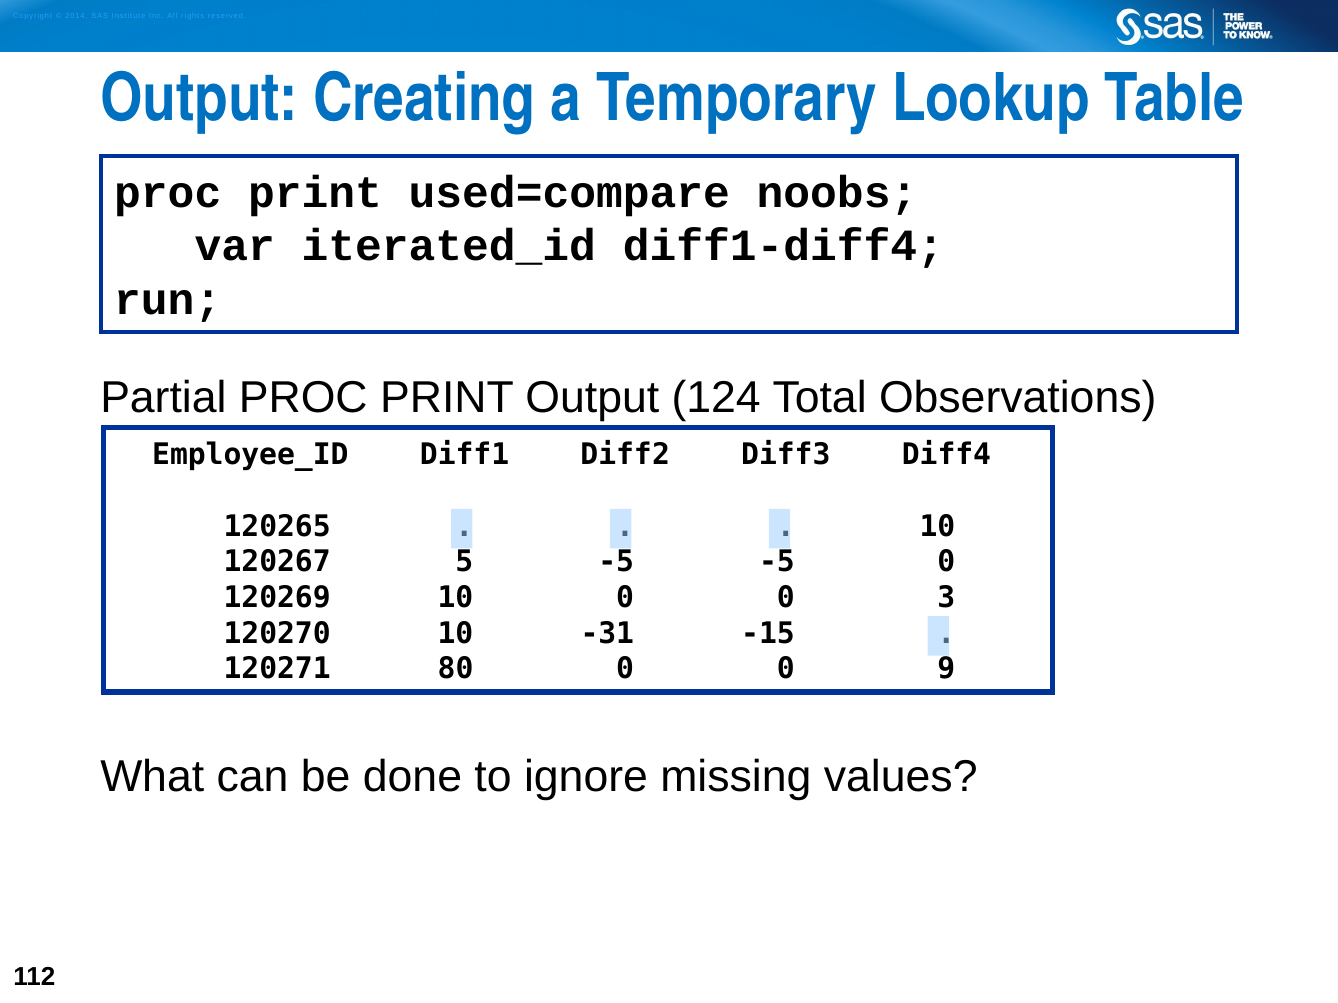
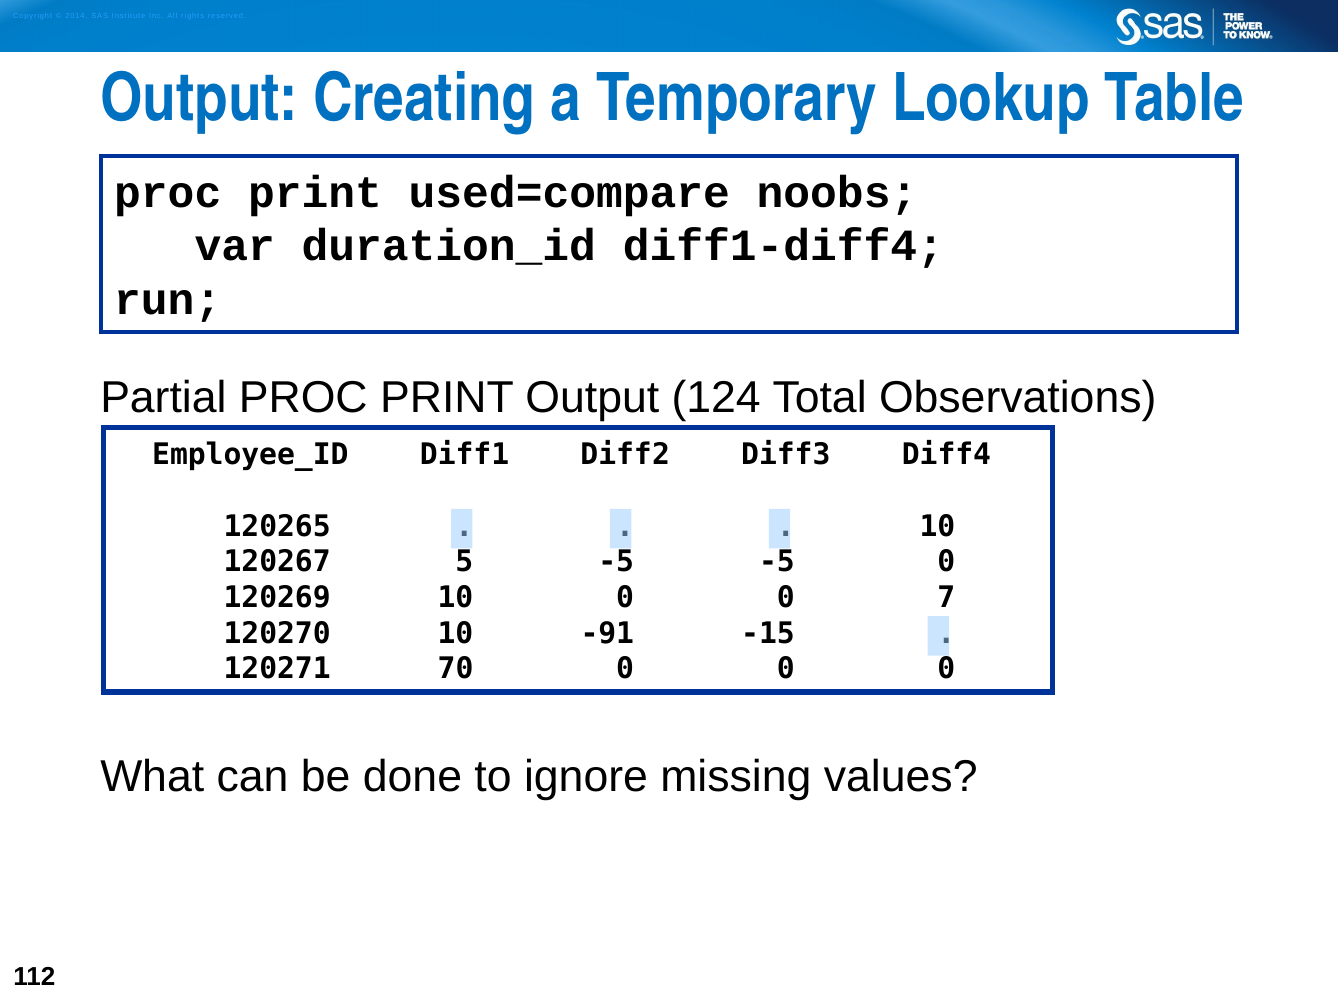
iterated_id: iterated_id -> duration_id (449, 246)
3: 3 -> 7 (946, 598)
-31: -31 -> -91 (607, 634)
80: 80 -> 70 (456, 669)
0 0 9: 9 -> 0 (946, 669)
